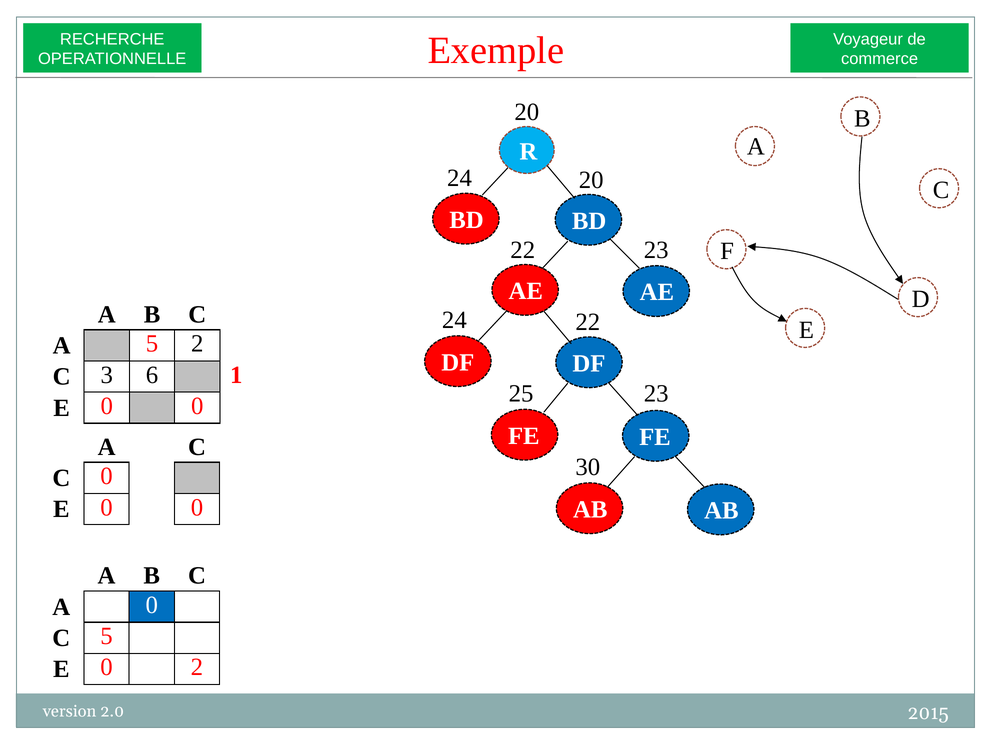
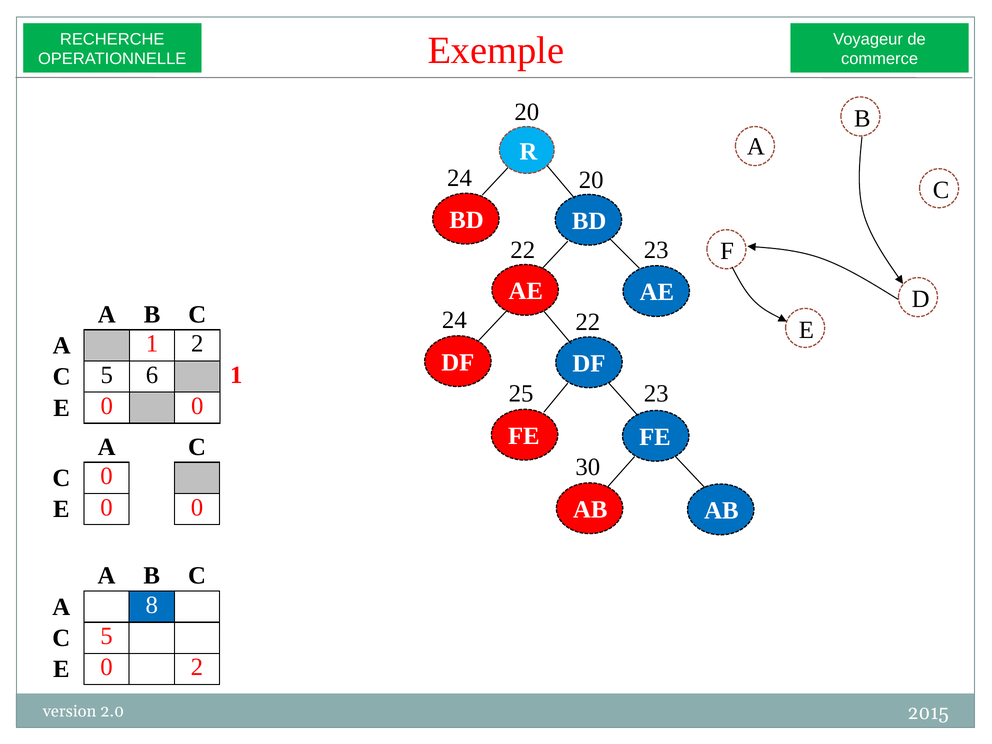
A 5: 5 -> 1 (152, 344)
3: 3 -> 5 (107, 375)
A 0: 0 -> 8 (152, 605)
